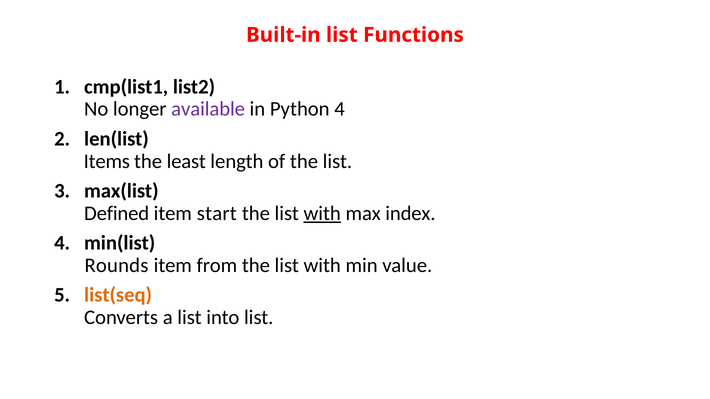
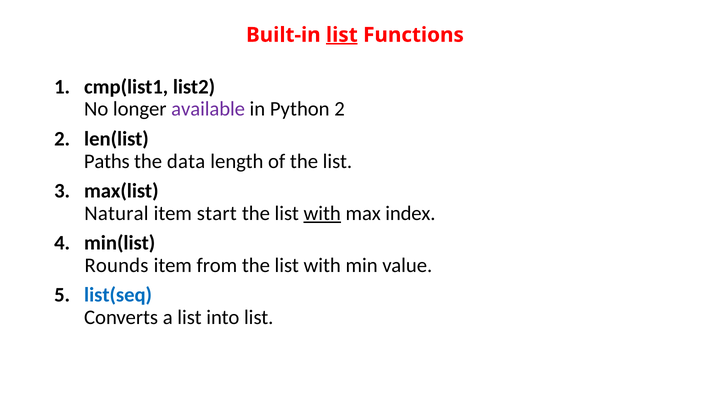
list underline: none -> present (342, 35)
Python 4: 4 -> 2 (339, 109)
Items: Items -> Paths (107, 161)
least: least -> data (186, 161)
Defined: Defined -> Natural (116, 214)
list(seq colour: orange -> blue (118, 295)
